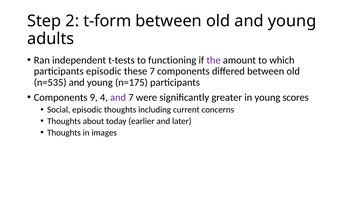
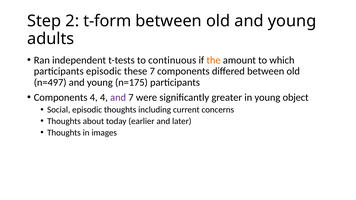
functioning: functioning -> continuous (172, 60)
the colour: purple -> orange (214, 60)
n=535: n=535 -> n=497 (50, 83)
Components 9: 9 -> 4 (94, 98)
scores: scores -> object (296, 98)
